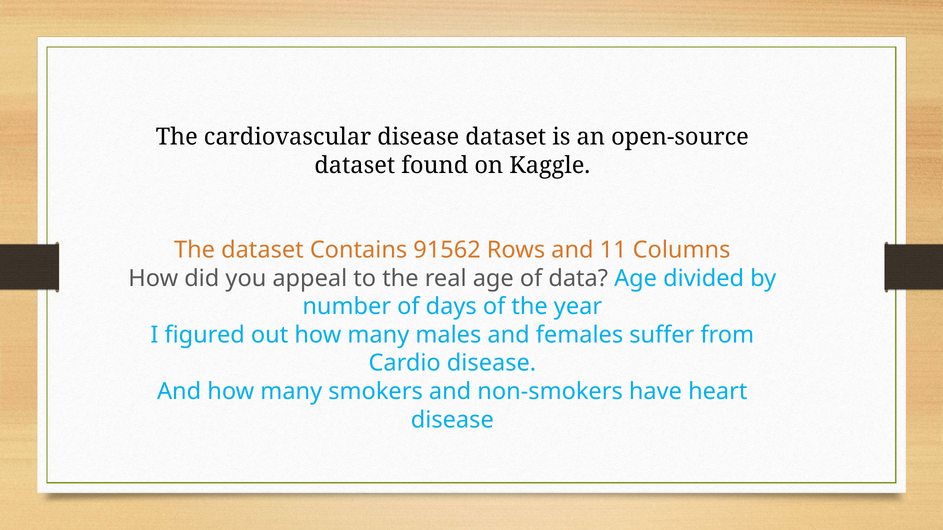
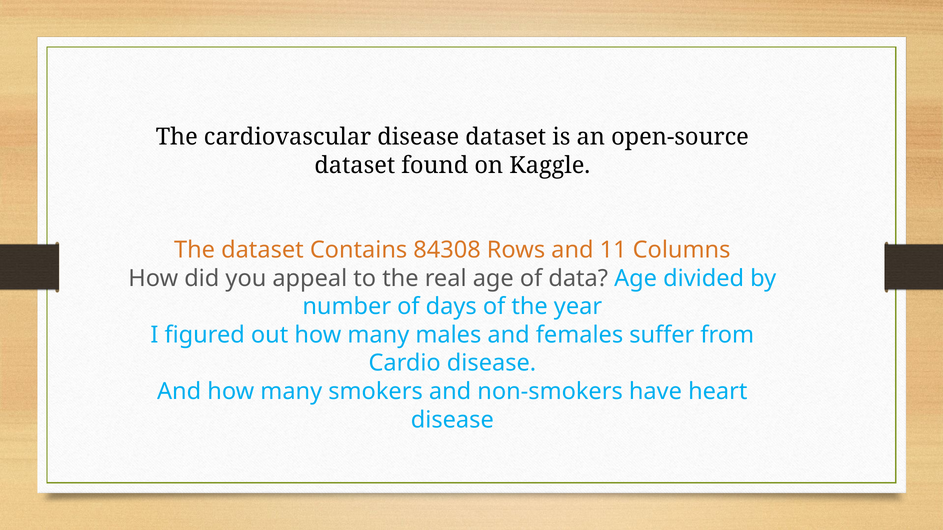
91562: 91562 -> 84308 (447, 250)
